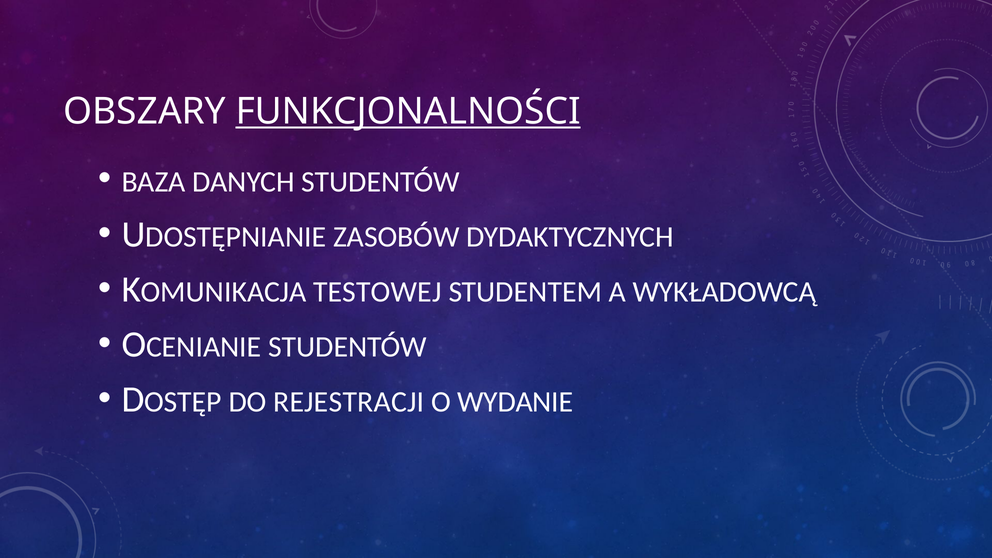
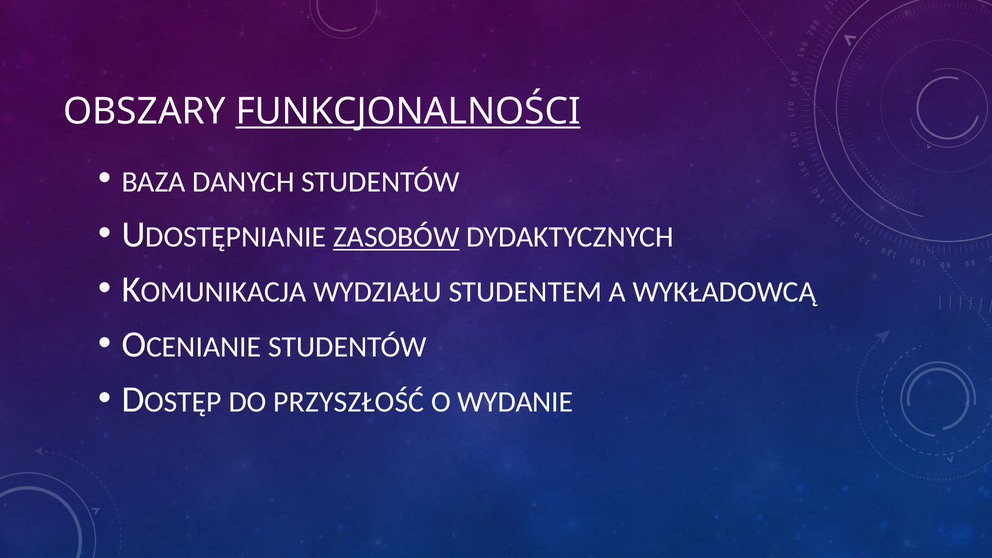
ZASOBÓW underline: none -> present (396, 237)
TESTOWEJ: TESTOWEJ -> WYDZIAŁU (377, 292)
REJESTRACJI: REJESTRACJI -> PRZYSZŁOŚĆ (349, 402)
